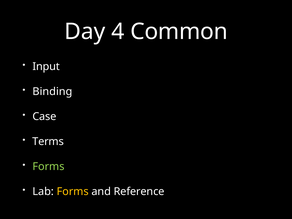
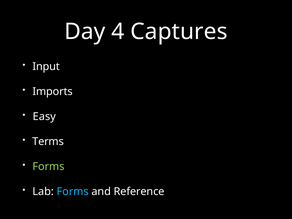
Common: Common -> Captures (179, 32)
Binding: Binding -> Imports (53, 92)
Case: Case -> Easy (44, 117)
Forms colour: yellow -> light blue (73, 192)
